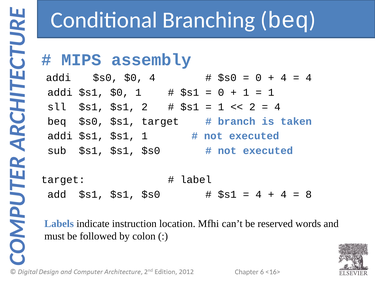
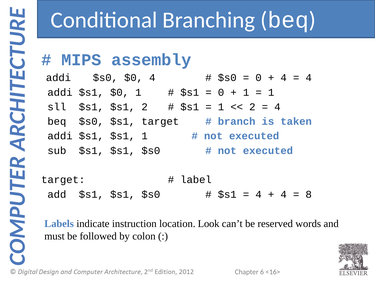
Mfhi: Mfhi -> Look (209, 224)
